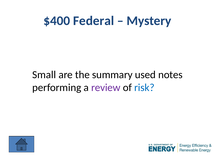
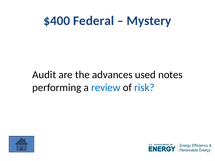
Small: Small -> Audit (44, 75)
summary: summary -> advances (112, 75)
review colour: purple -> blue (106, 88)
